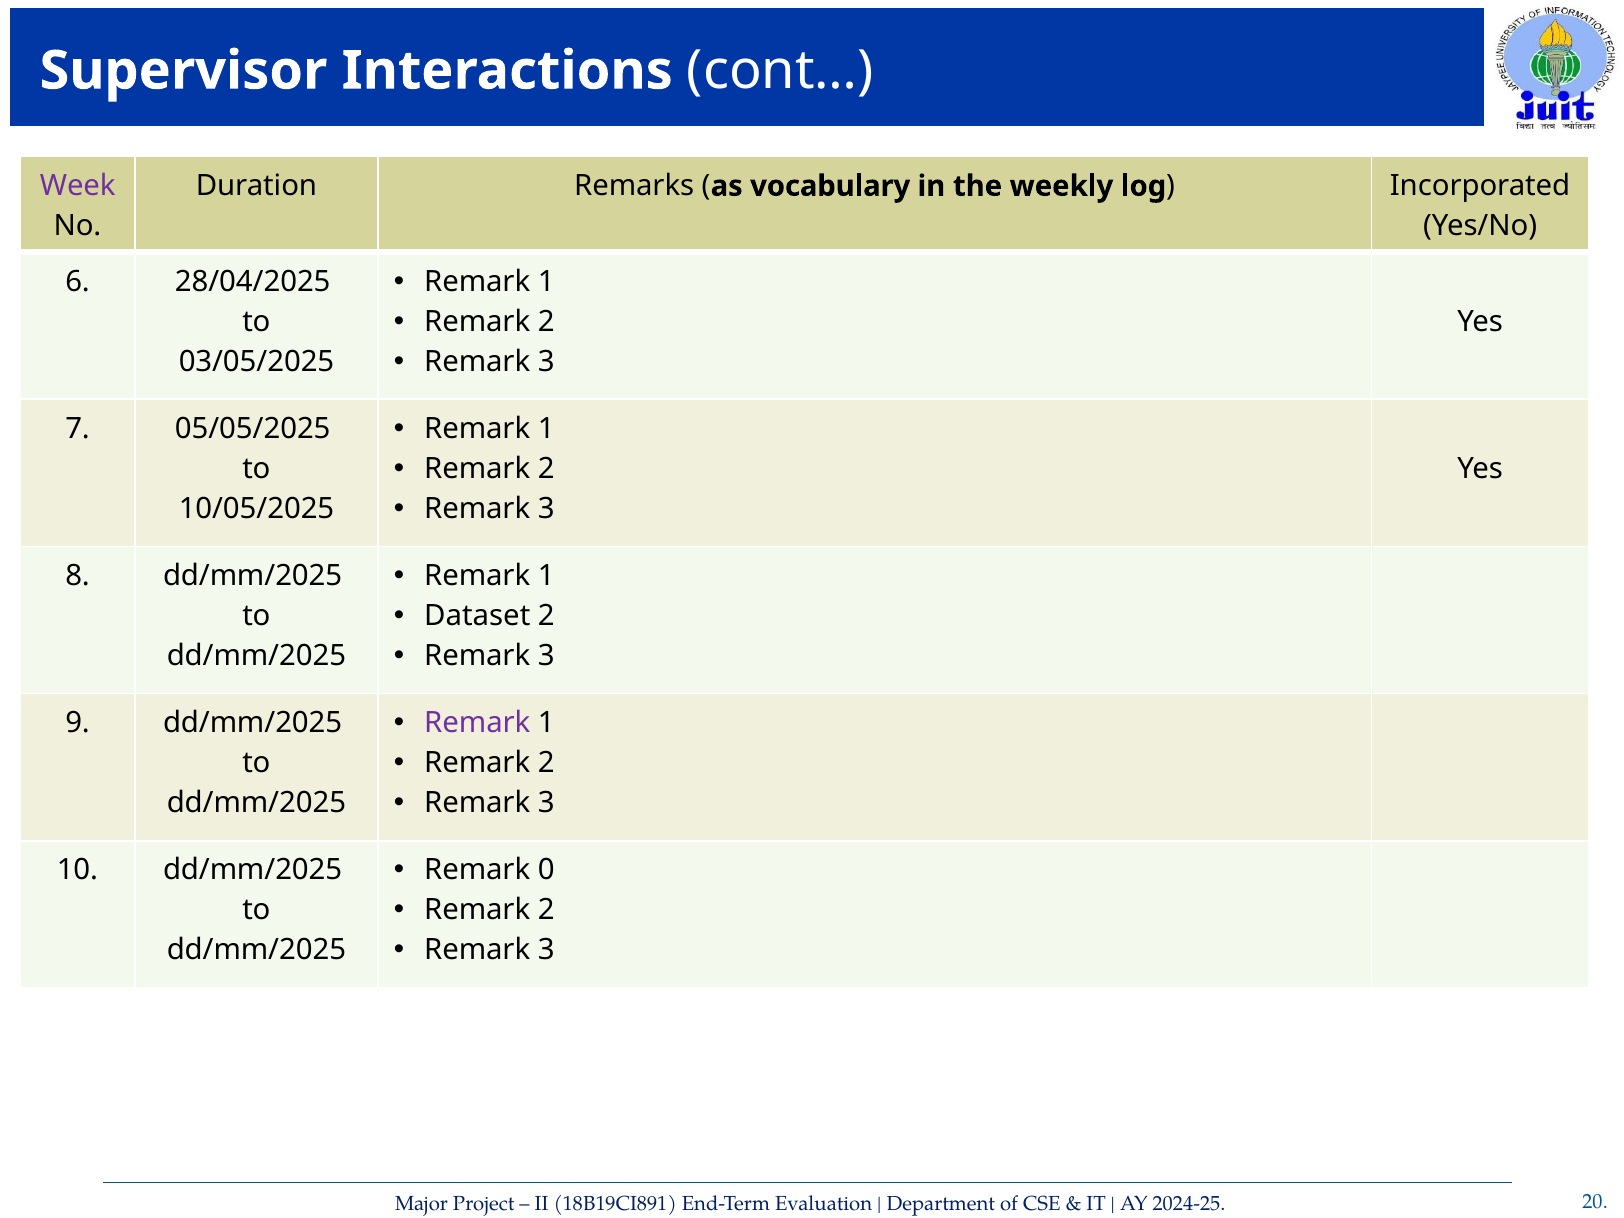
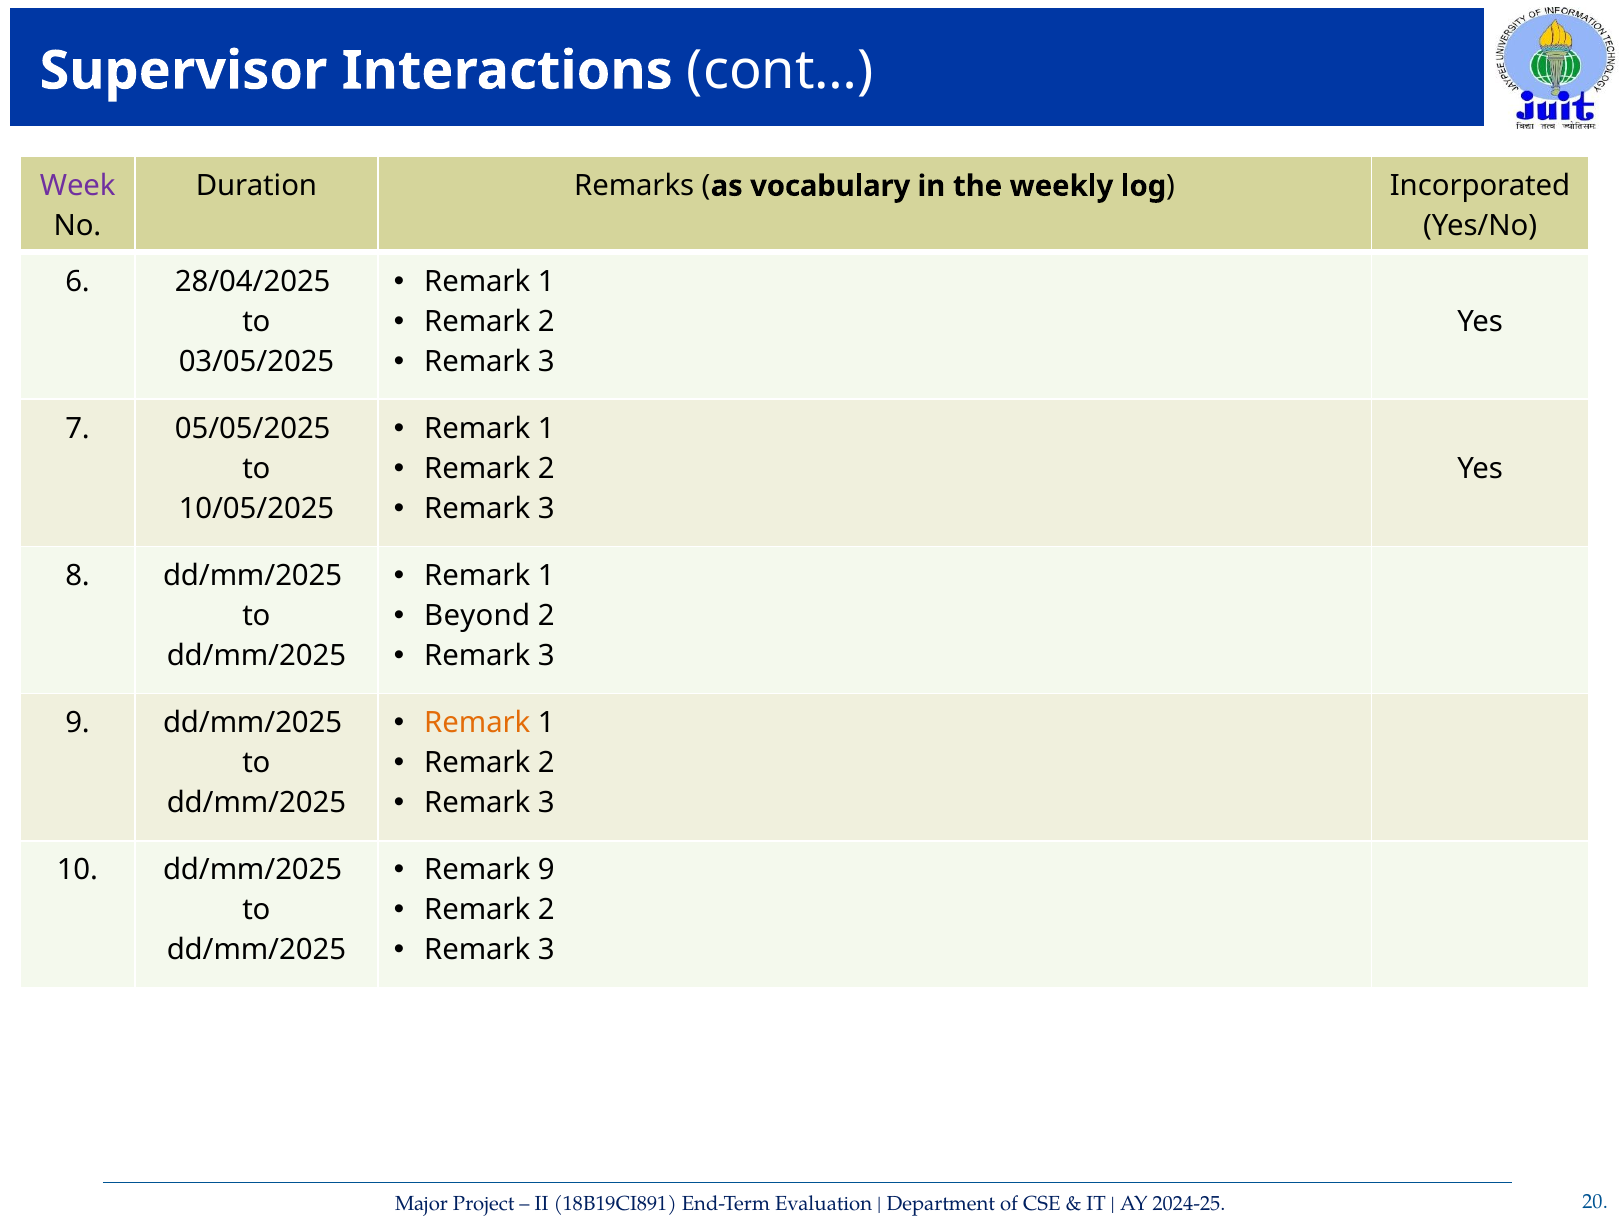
Dataset: Dataset -> Beyond (477, 616)
Remark colour: purple -> orange (477, 723)
Remark 0: 0 -> 9 (546, 870)
